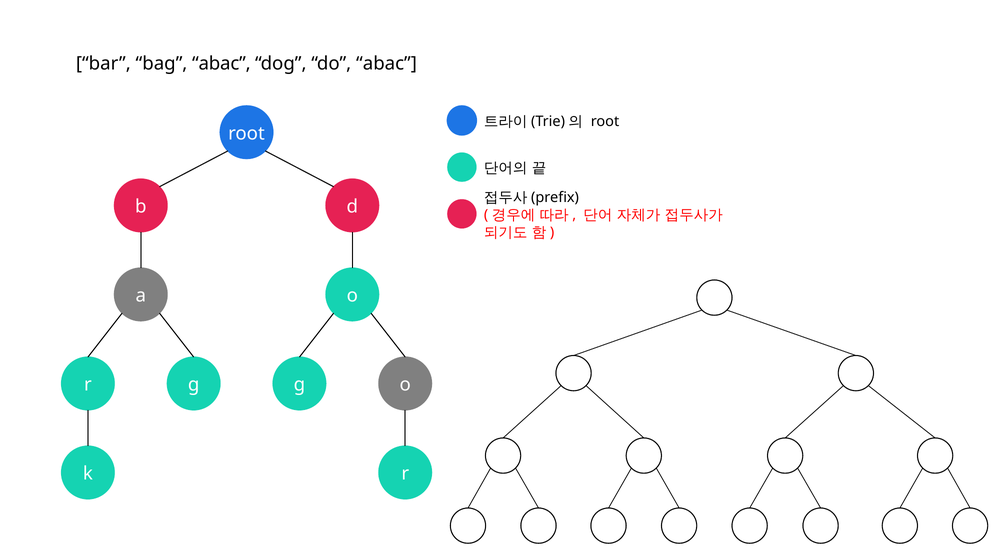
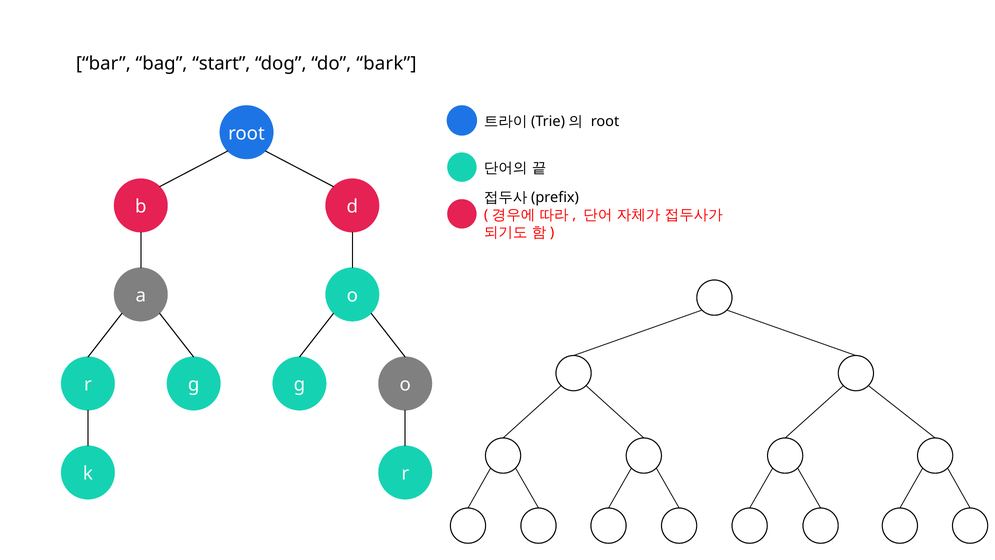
bag abac: abac -> start (221, 64)
do abac: abac -> bark (386, 64)
